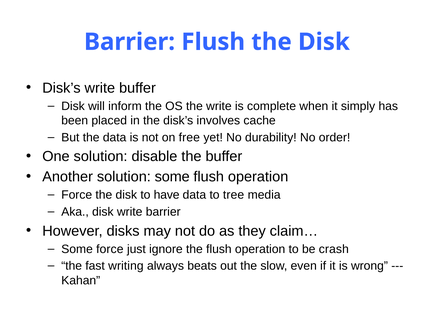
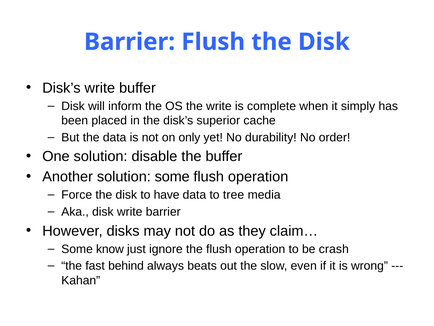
involves: involves -> superior (218, 120)
free: free -> only (189, 137)
Some force: force -> know (110, 249)
writing: writing -> behind (126, 266)
